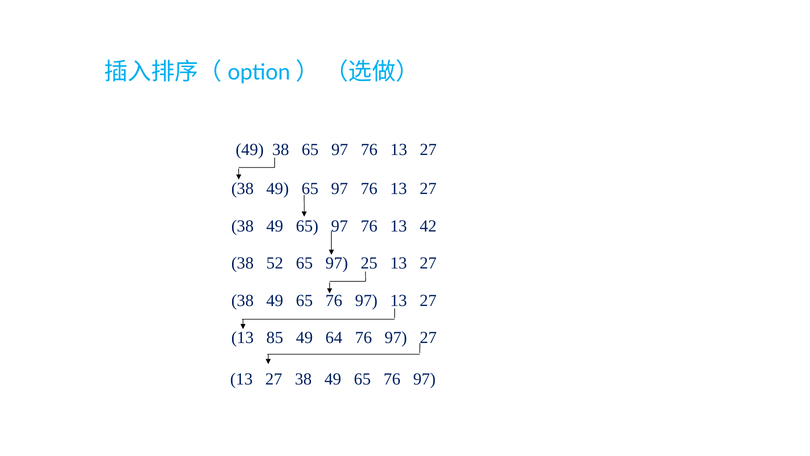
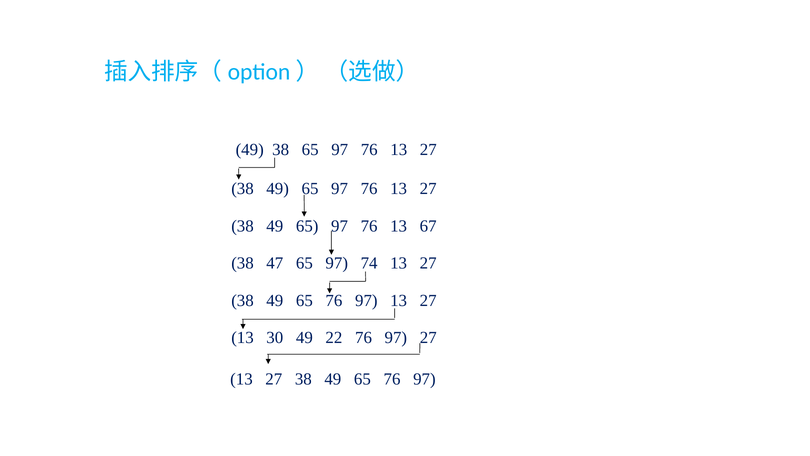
42: 42 -> 67 (428, 226)
52: 52 -> 47 (275, 263)
25: 25 -> 74 (369, 263)
85: 85 -> 30 (275, 338)
64: 64 -> 22 (334, 338)
